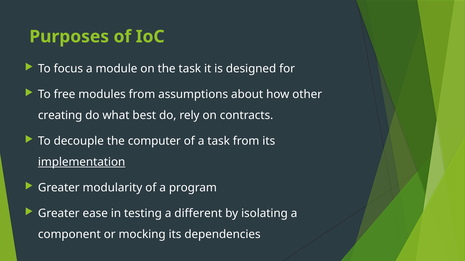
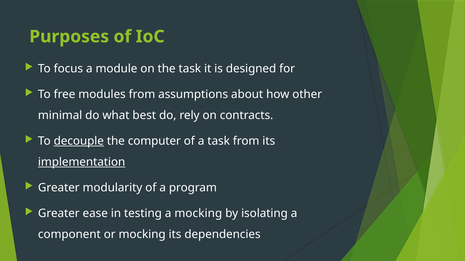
creating: creating -> minimal (60, 116)
decouple underline: none -> present (79, 141)
a different: different -> mocking (198, 214)
